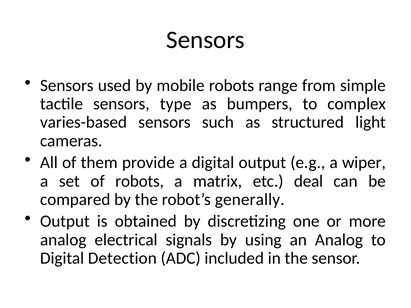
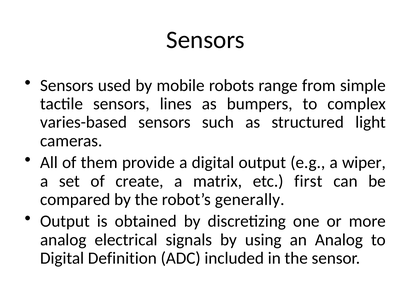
type: type -> lines (176, 104)
of robots: robots -> create (139, 181)
deal: deal -> first (308, 181)
Detection: Detection -> Definition (122, 258)
